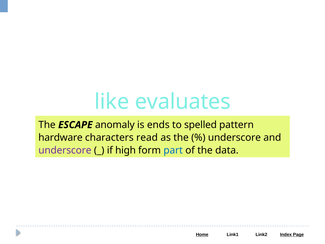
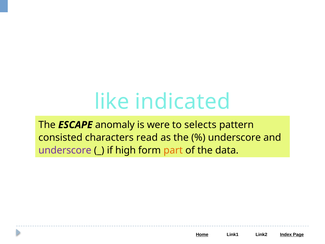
evaluates: evaluates -> indicated (183, 102)
ends: ends -> were (158, 125)
spelled: spelled -> selects (200, 125)
hardware: hardware -> consisted (60, 137)
part colour: blue -> orange (173, 150)
